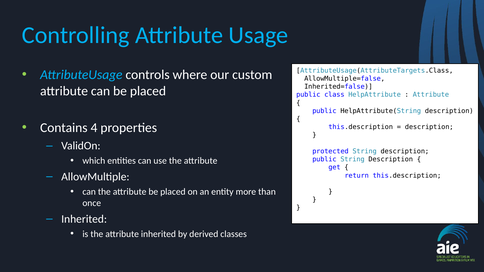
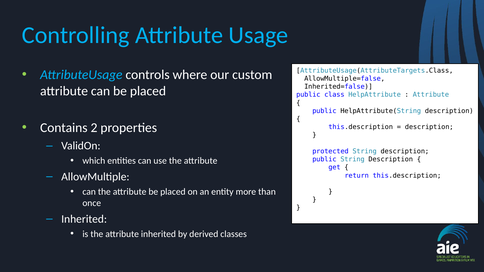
4: 4 -> 2 (94, 128)
